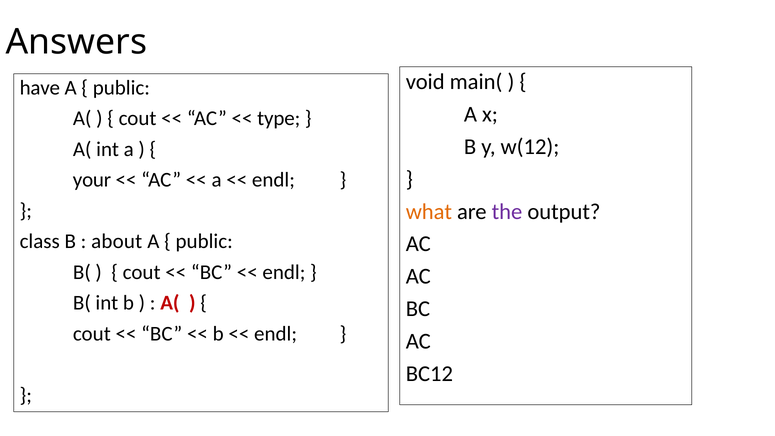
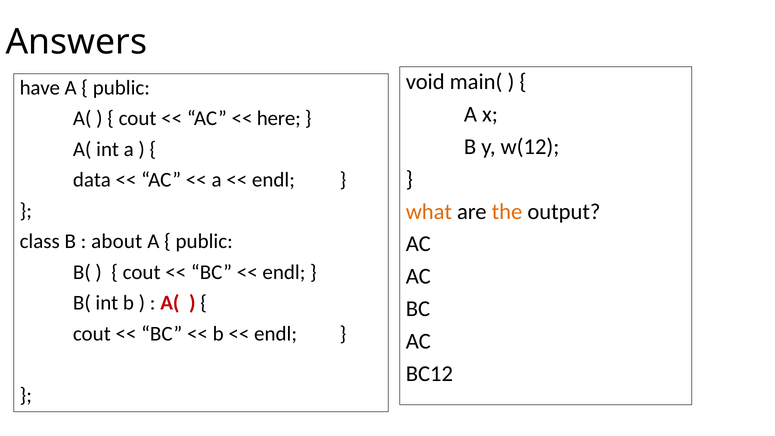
type: type -> here (279, 119)
your: your -> data (92, 180)
the colour: purple -> orange (507, 212)
